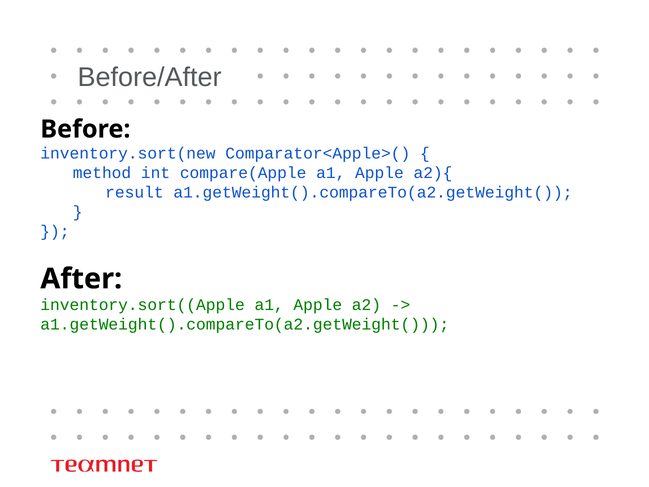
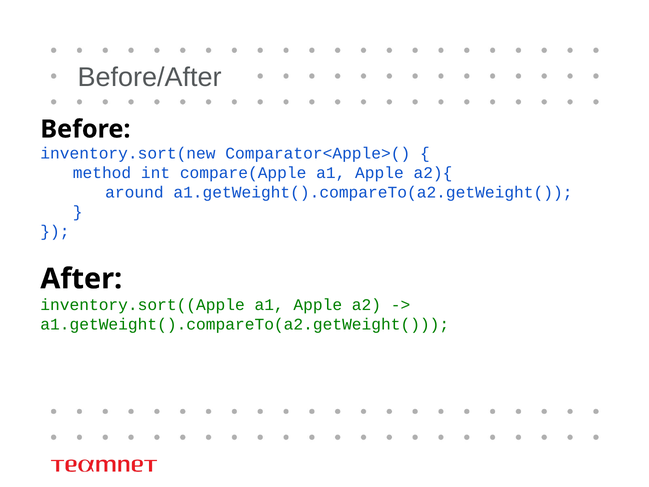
result: result -> around (134, 192)
